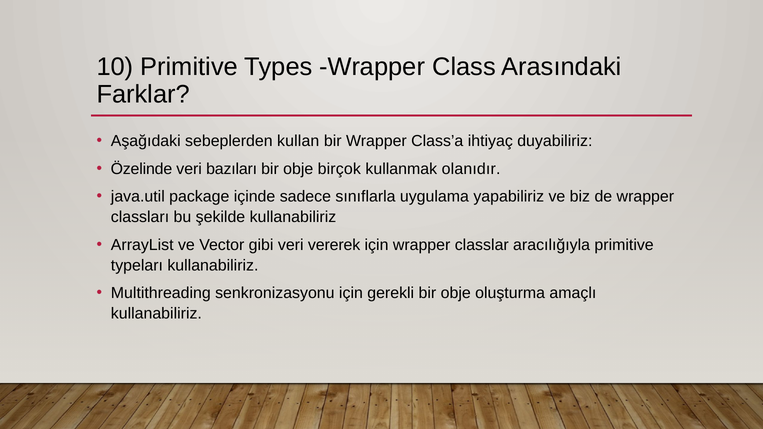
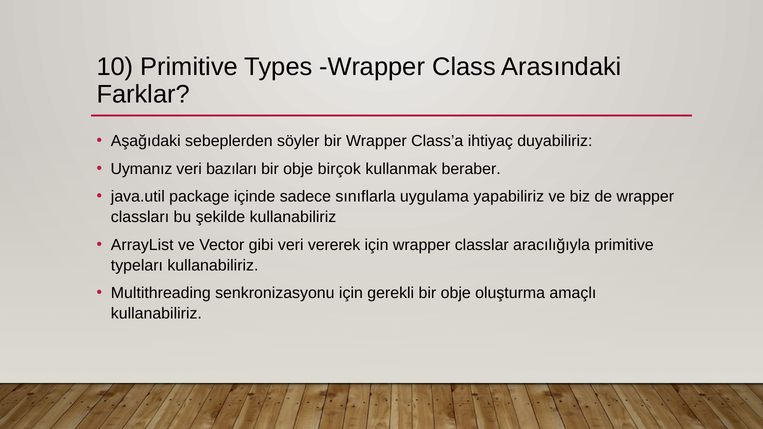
kullan: kullan -> söyler (298, 141)
Özelinde: Özelinde -> Uymanız (141, 169)
olanıdır: olanıdır -> beraber (471, 169)
